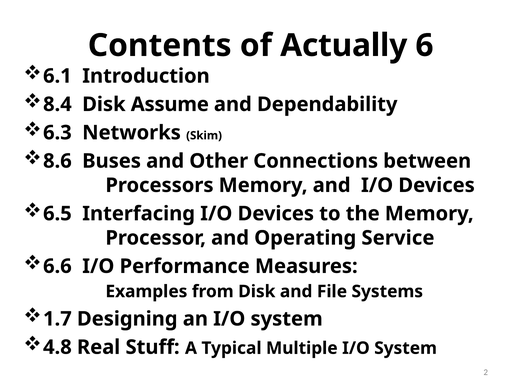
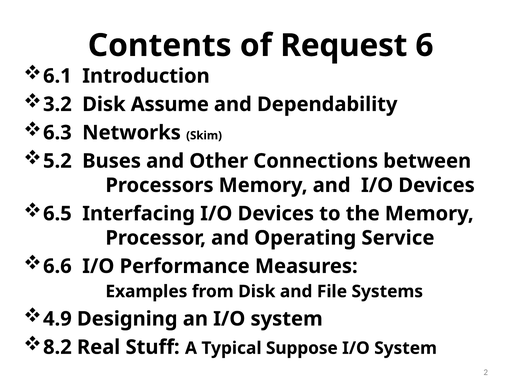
Actually: Actually -> Request (344, 45)
8.4: 8.4 -> 3.2 (57, 104)
8.6: 8.6 -> 5.2 (57, 161)
1.7: 1.7 -> 4.9 (57, 318)
4.8: 4.8 -> 8.2 (57, 347)
Multiple: Multiple -> Suppose (302, 347)
